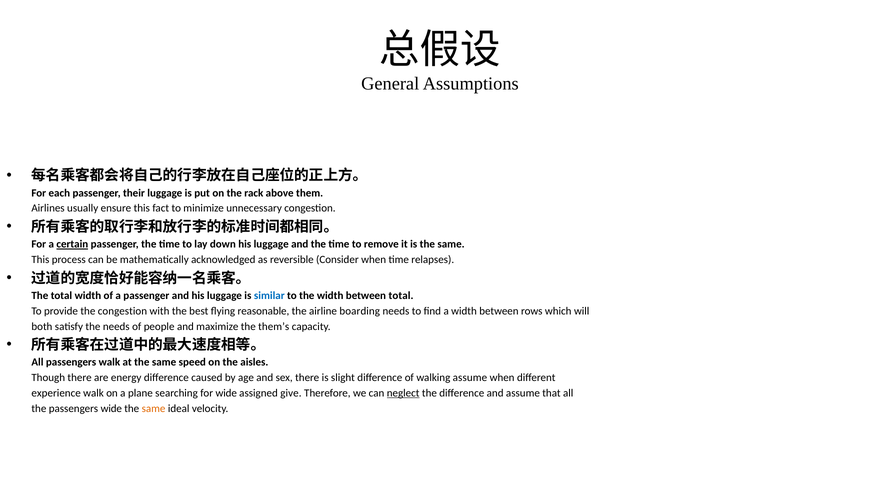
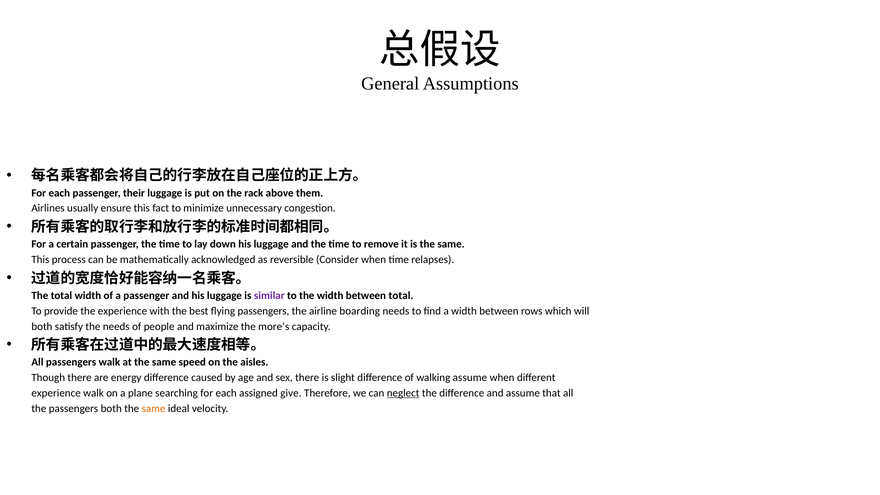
certain underline: present -> none (72, 244)
similar colour: blue -> purple (269, 296)
the congestion: congestion -> experience (122, 311)
flying reasonable: reasonable -> passengers (263, 311)
them’s: them’s -> more’s (274, 326)
searching for wide: wide -> each (226, 393)
passengers wide: wide -> both (111, 409)
